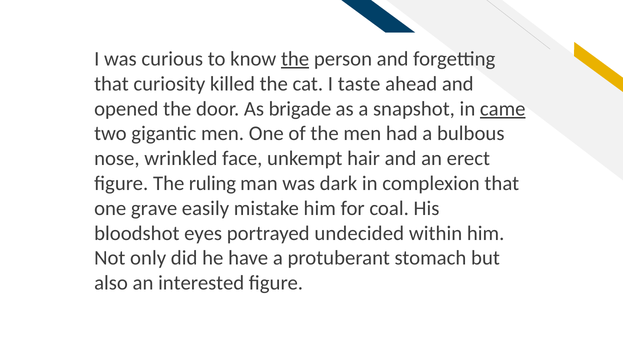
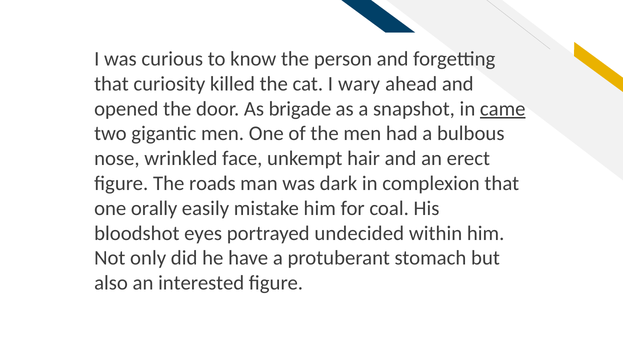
the underline: present -> none (295, 59)
taste: taste -> wary (359, 84)
ruling: ruling -> roads (212, 184)
grave: grave -> orally (154, 209)
